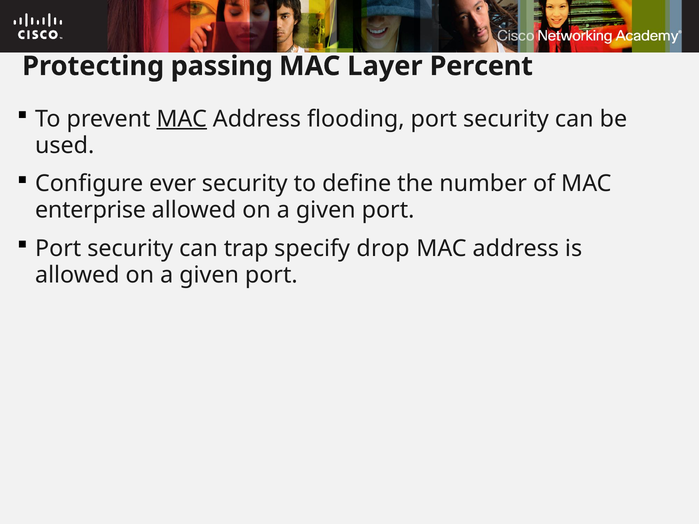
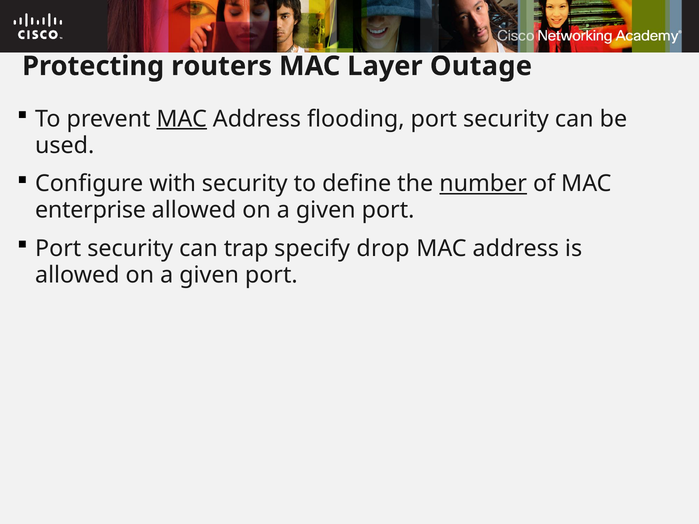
passing: passing -> routers (222, 66)
Percent: Percent -> Outage (481, 66)
ever: ever -> with (173, 184)
number underline: none -> present (483, 184)
